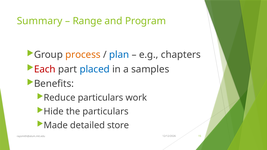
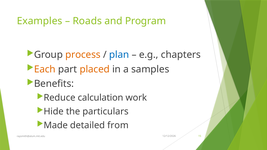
Summary: Summary -> Examples (40, 21)
Range: Range -> Roads (87, 21)
Each colour: red -> orange (45, 69)
placed colour: blue -> orange (95, 69)
Reduce particulars: particulars -> calculation (100, 98)
store: store -> from (118, 125)
